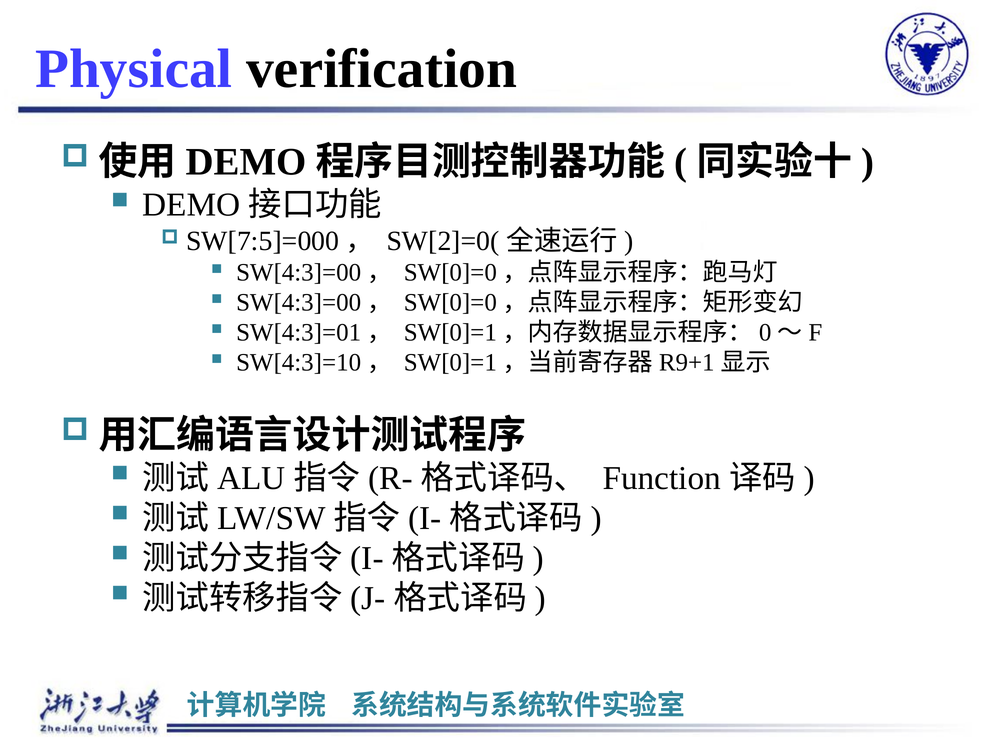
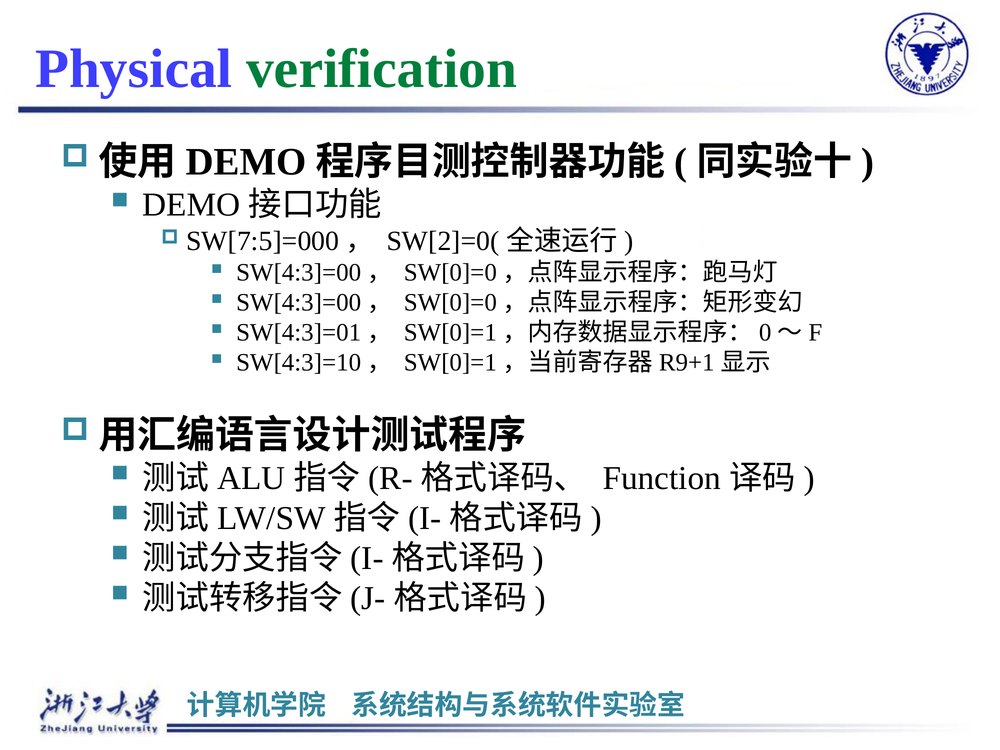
verification colour: black -> green (382, 69)
